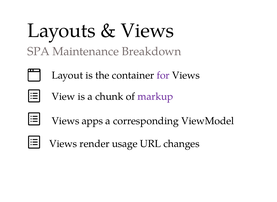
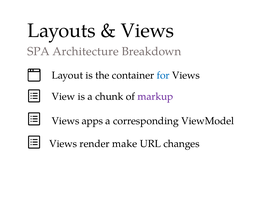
Maintenance: Maintenance -> Architecture (86, 51)
for colour: purple -> blue (163, 75)
usage: usage -> make (125, 144)
